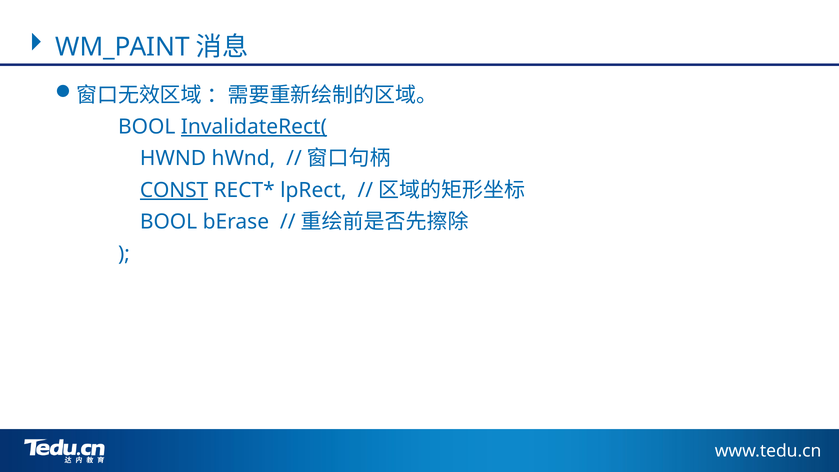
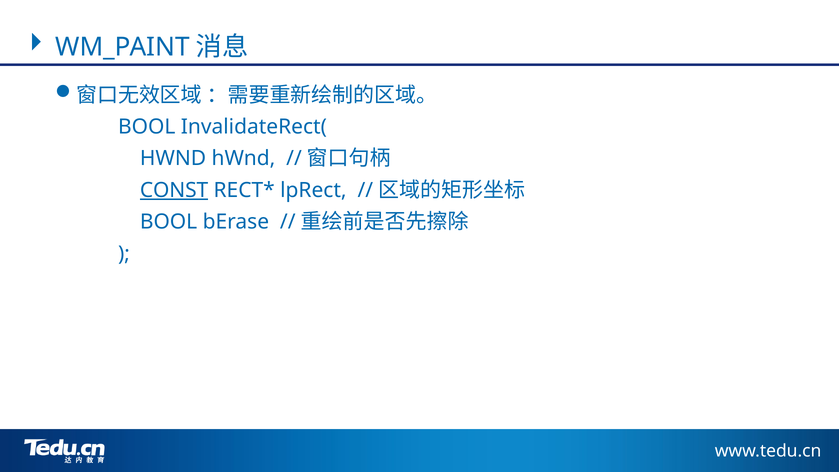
InvalidateRect( underline: present -> none (254, 127)
